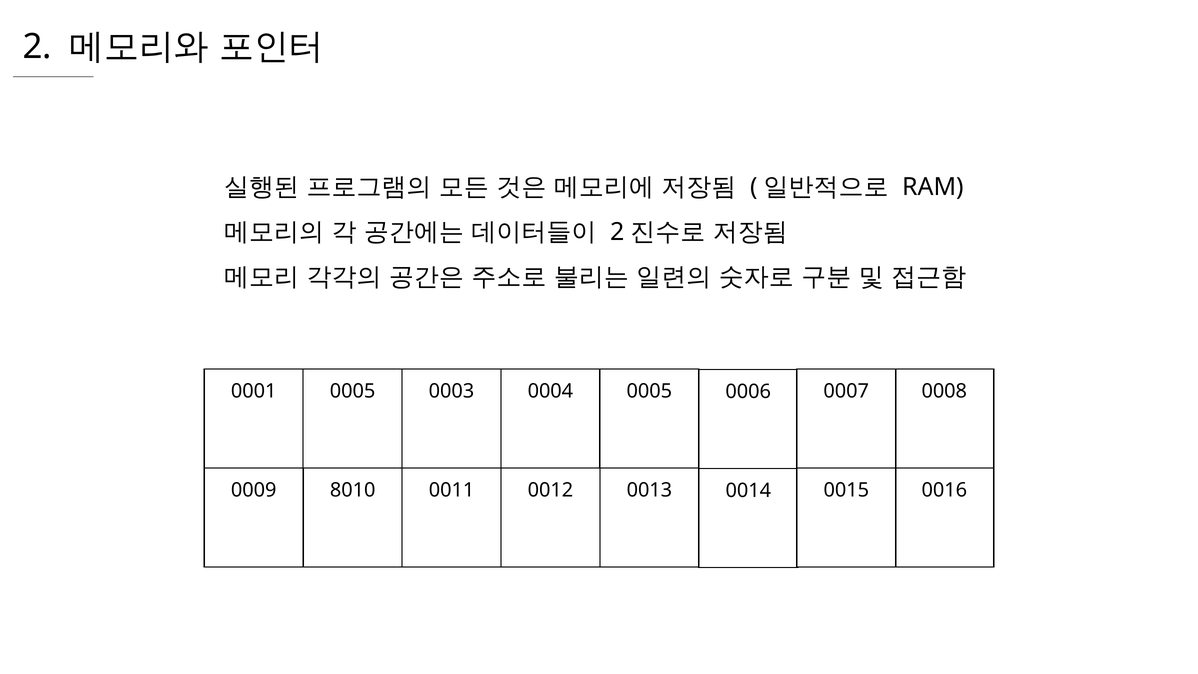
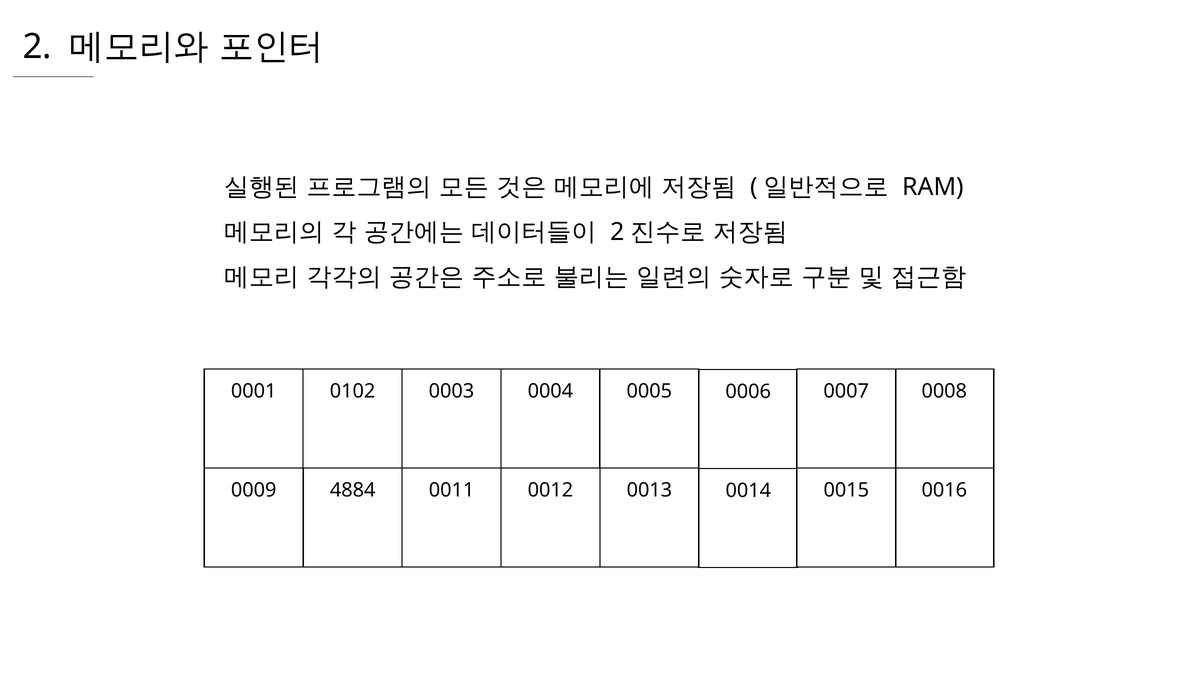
0001 0005: 0005 -> 0102 (353, 391)
8010: 8010 -> 4884 (353, 490)
